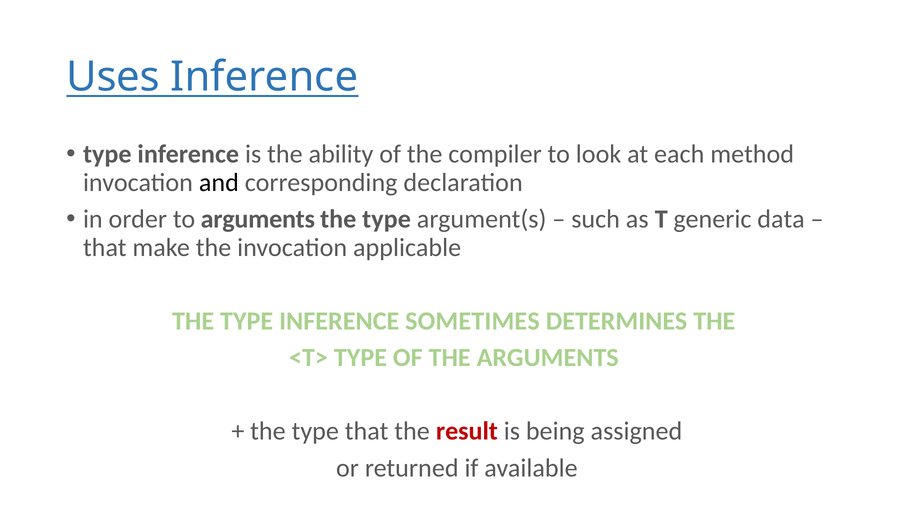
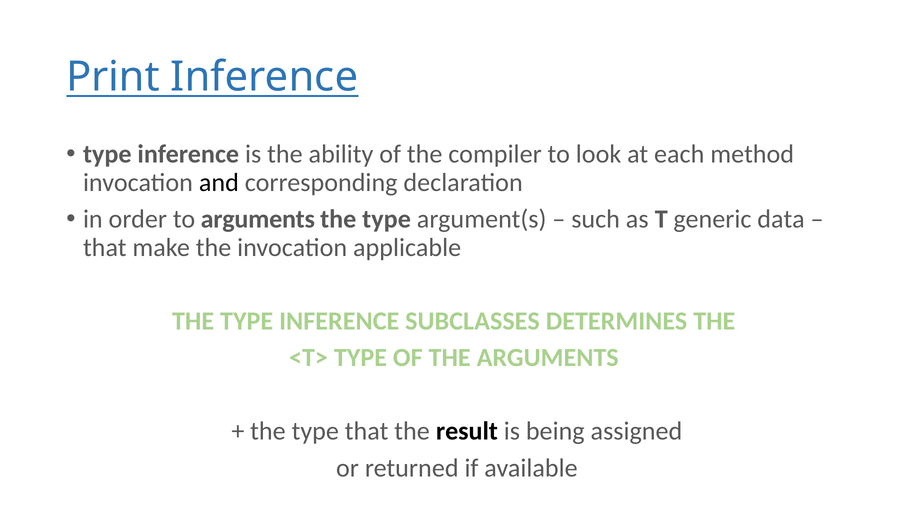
Uses: Uses -> Print (113, 77)
SOMETIMES: SOMETIMES -> SUBCLASSES (472, 321)
result colour: red -> black (467, 431)
